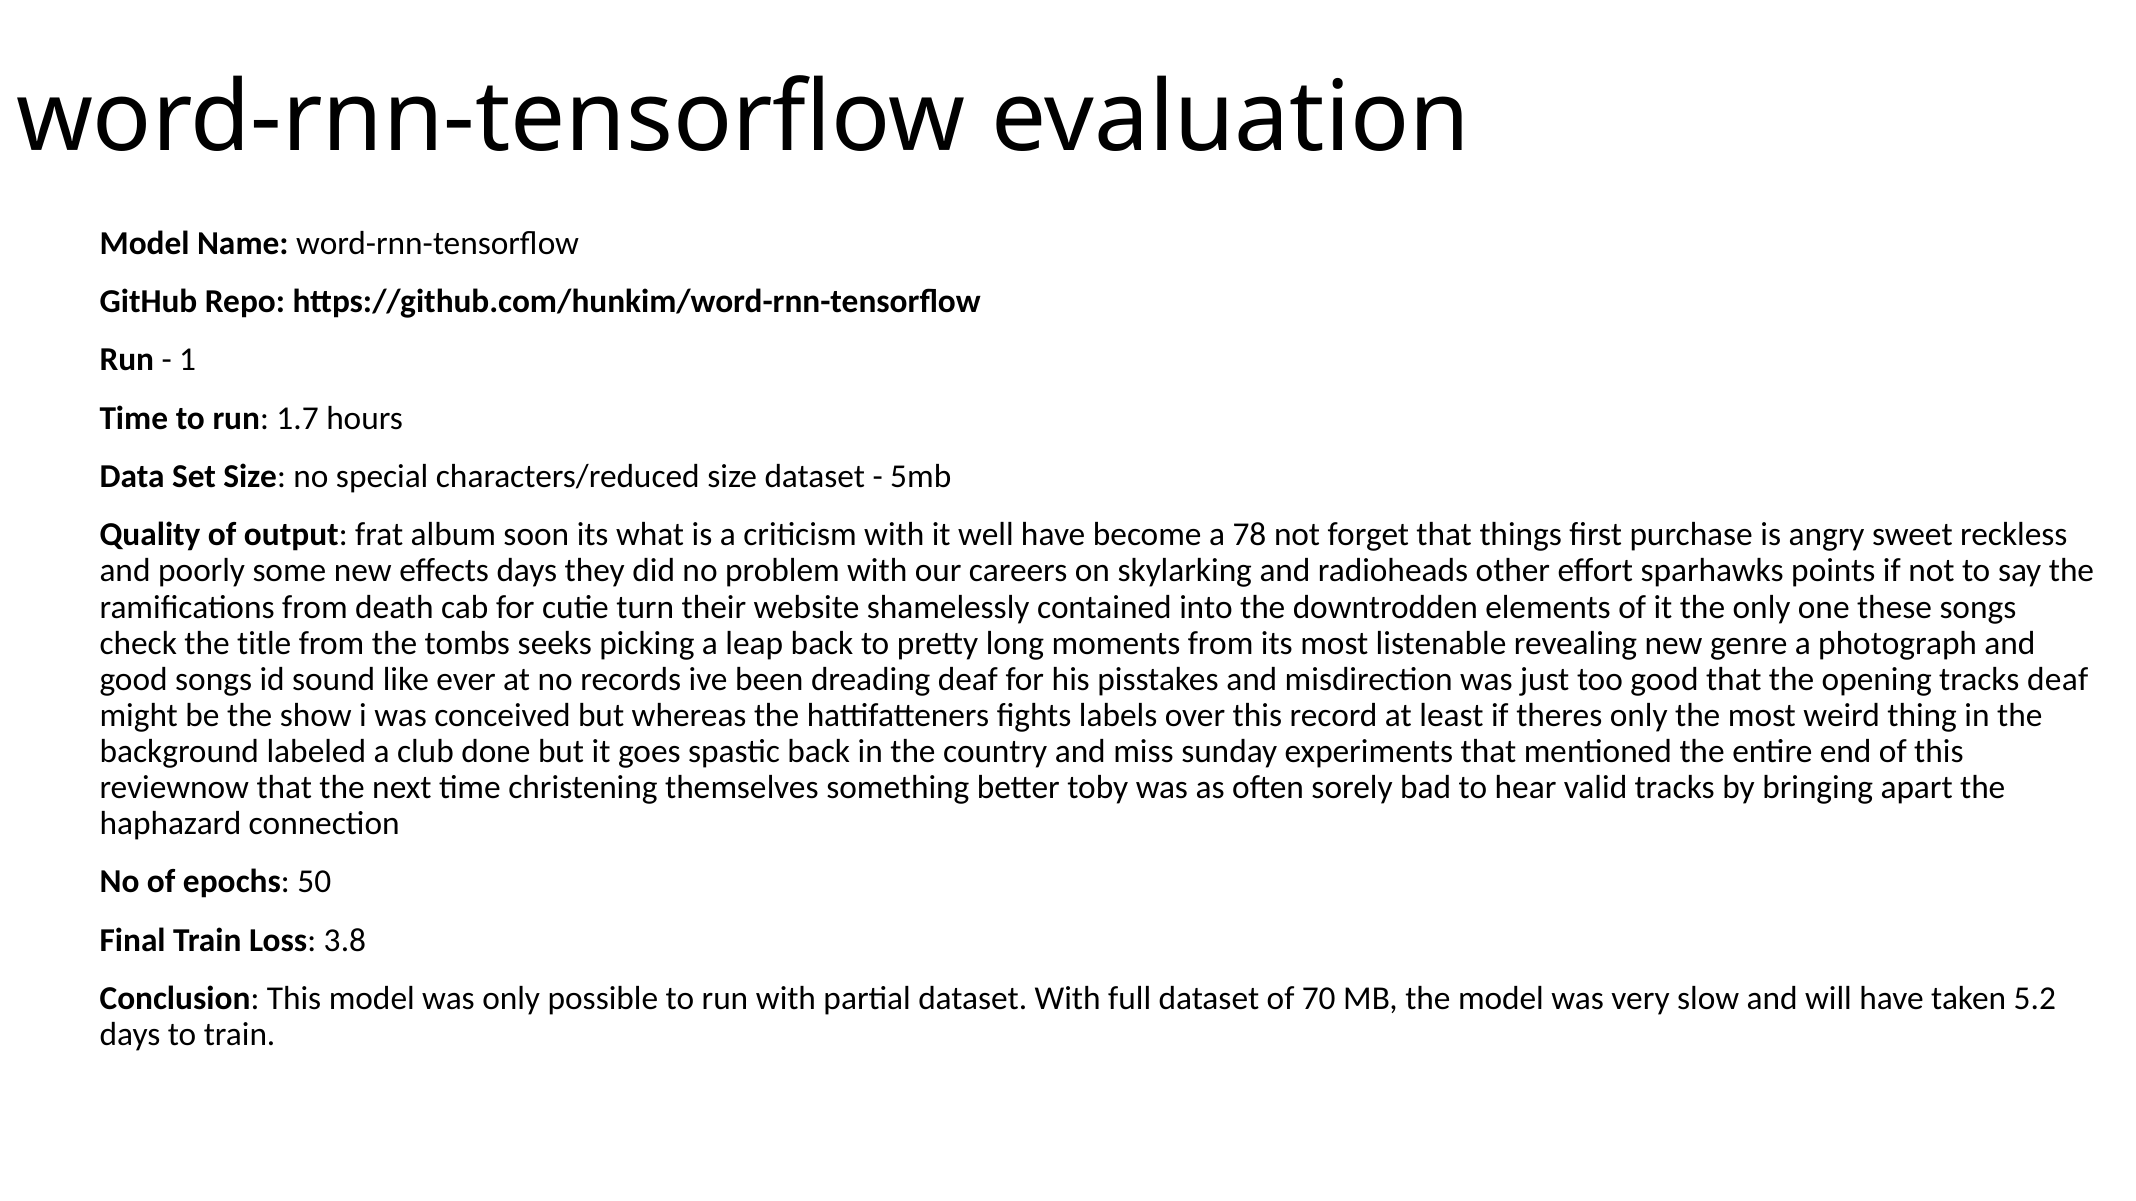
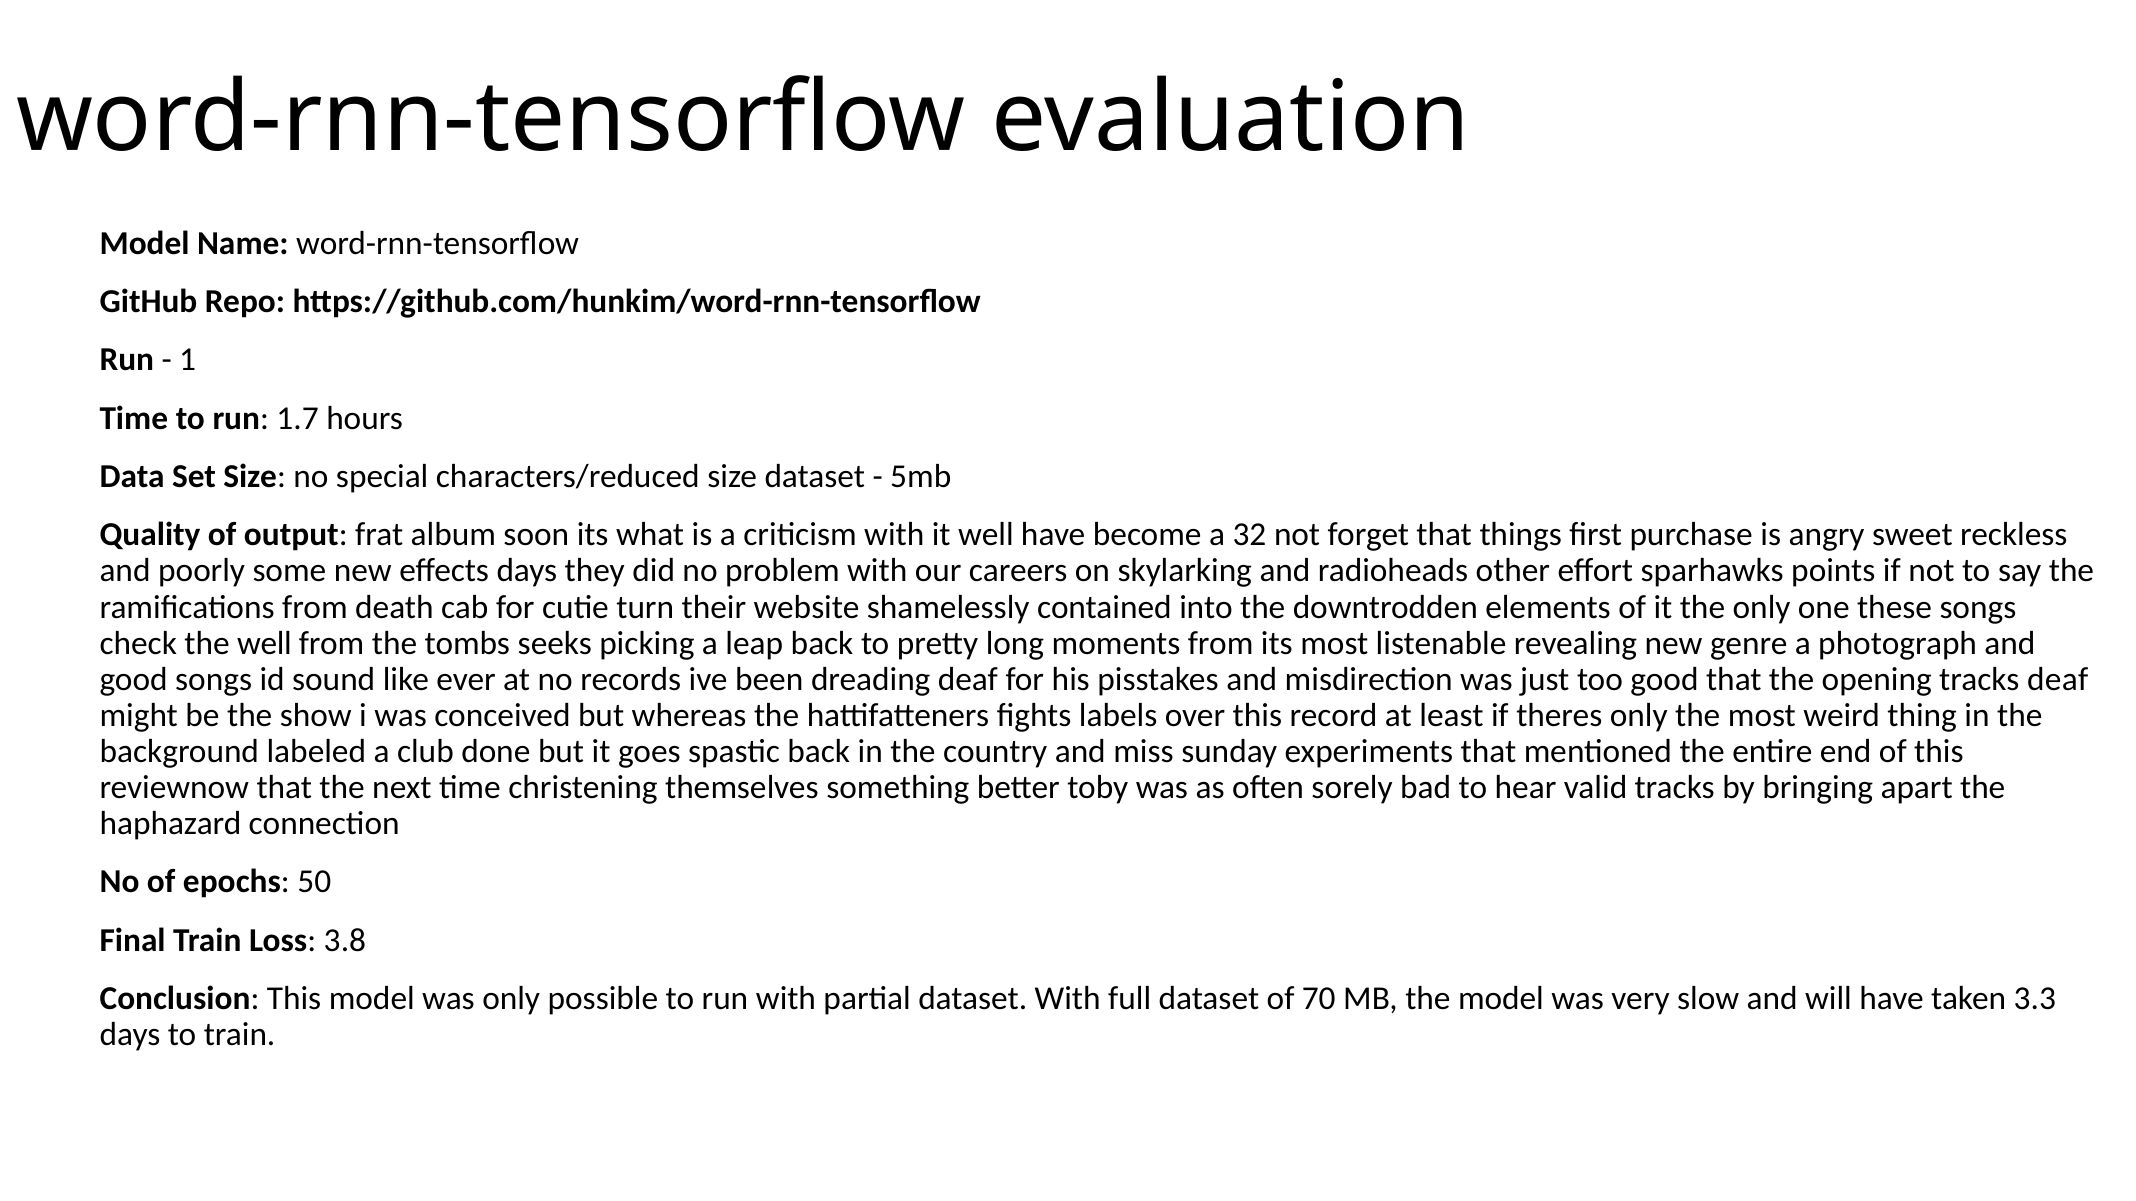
78: 78 -> 32 (1249, 535)
the title: title -> well (264, 643)
5.2: 5.2 -> 3.3 (2035, 999)
